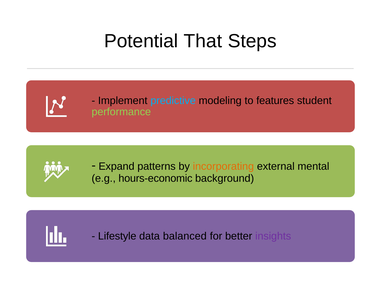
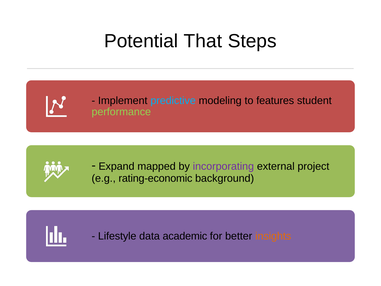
patterns: patterns -> mapped (157, 166)
incorporating colour: orange -> purple (223, 166)
mental: mental -> project (313, 166)
hours-economic: hours-economic -> rating-economic (155, 178)
balanced: balanced -> academic (185, 236)
insights colour: purple -> orange (273, 236)
